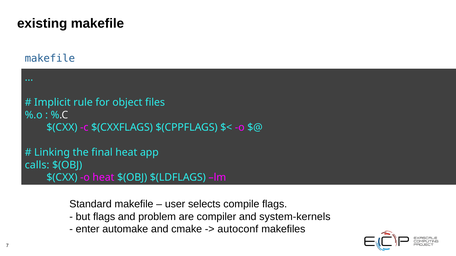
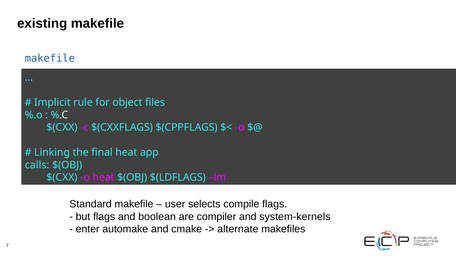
problem: problem -> boolean (157, 217)
autoconf: autoconf -> alternate (238, 230)
